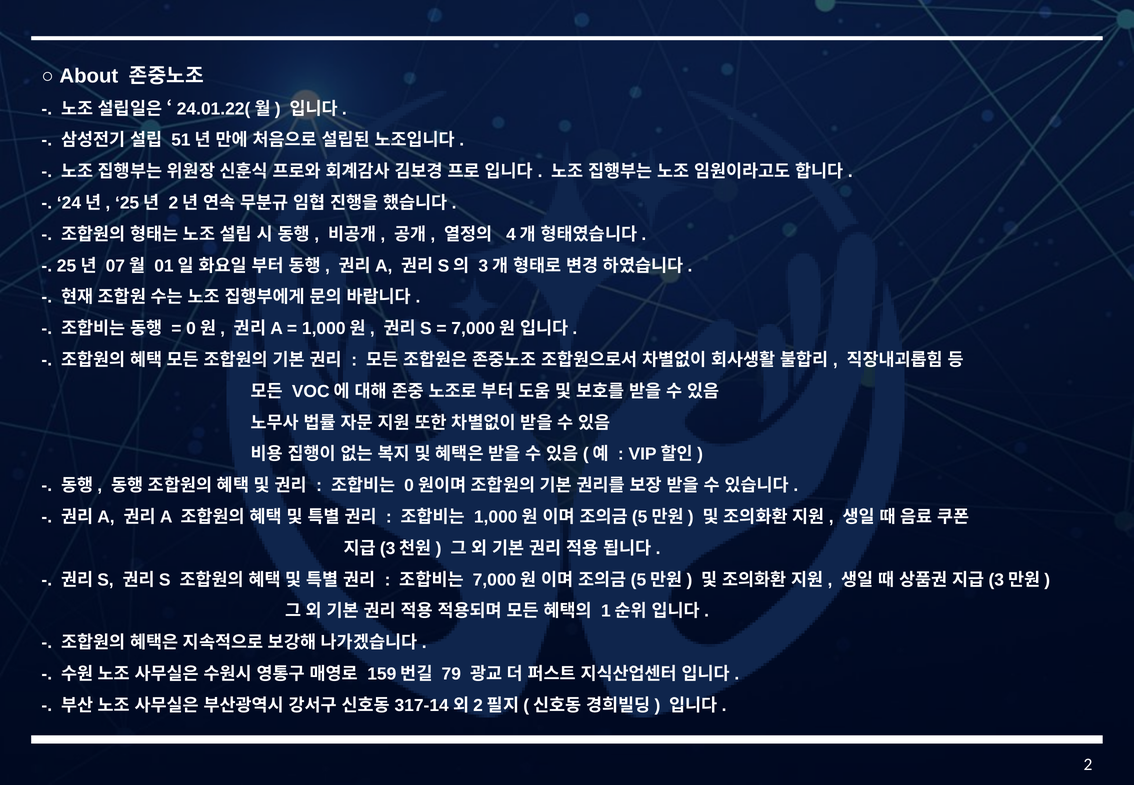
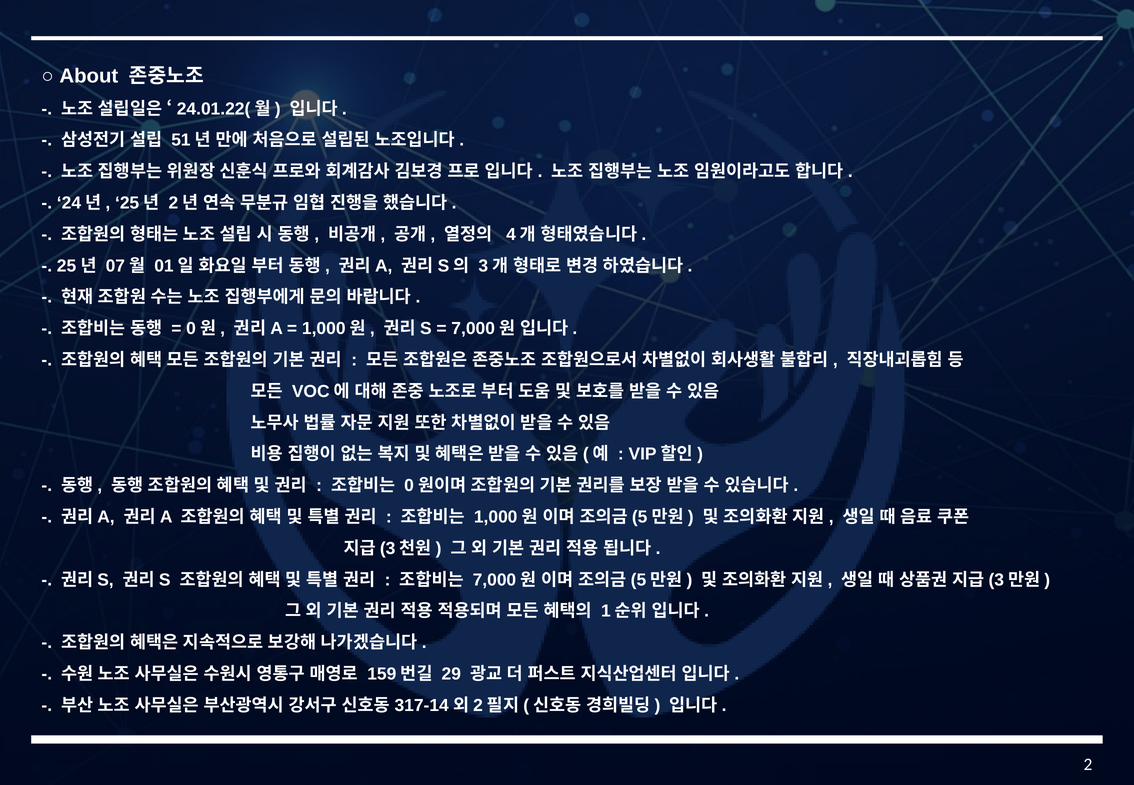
79: 79 -> 29 (451, 674)
